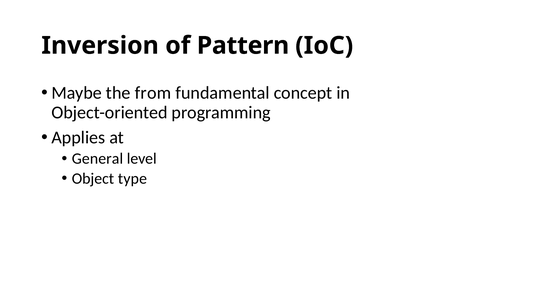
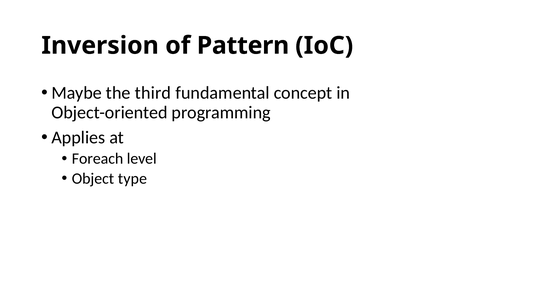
from: from -> third (153, 93)
General: General -> Foreach (98, 159)
